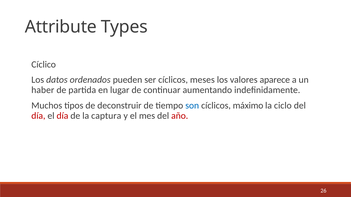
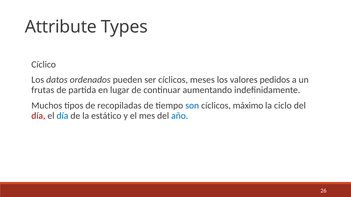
aparece: aparece -> pedidos (275, 80)
haber: haber -> frutas (43, 90)
deconstruir: deconstruir -> recopiladas (119, 106)
día colour: red -> blue (62, 116)
captura: captura -> estático (106, 116)
año colour: red -> blue (180, 116)
